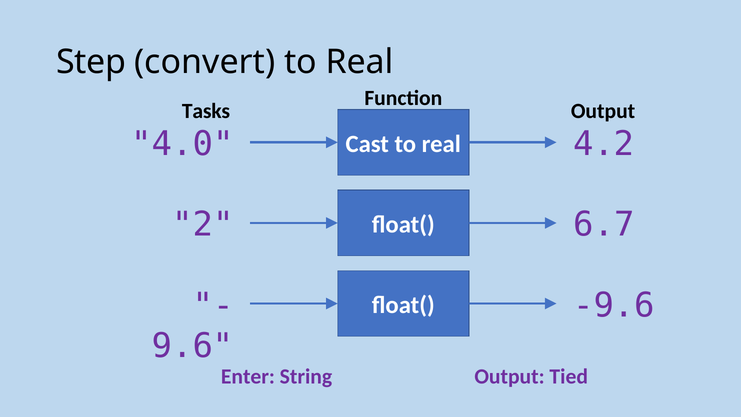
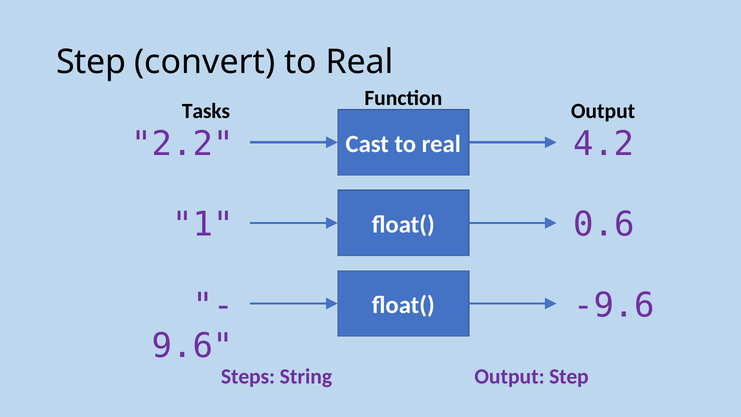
4.0: 4.0 -> 2.2 (182, 144)
2: 2 -> 1 (203, 225)
6.7: 6.7 -> 0.6 (604, 225)
Enter: Enter -> Steps (248, 376)
Output Tied: Tied -> Step (569, 376)
